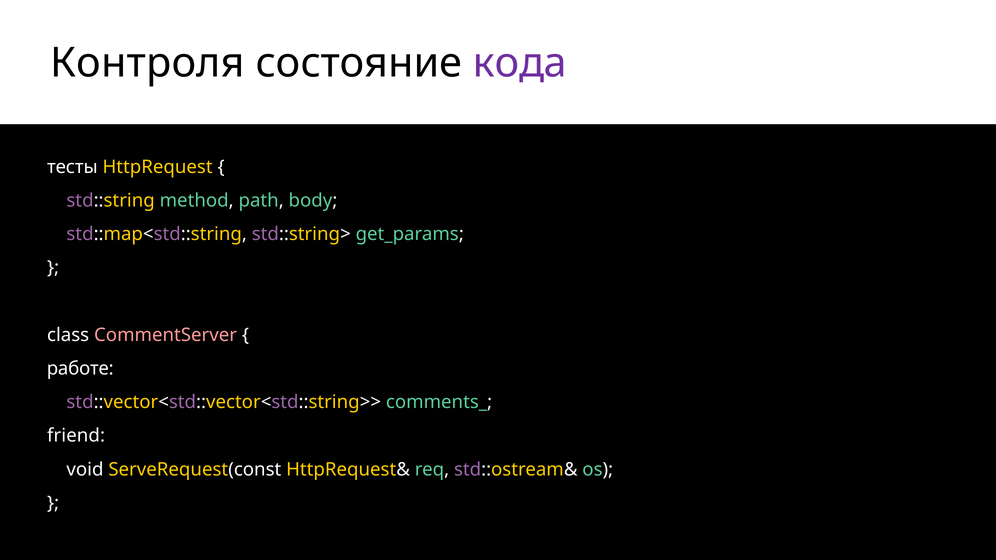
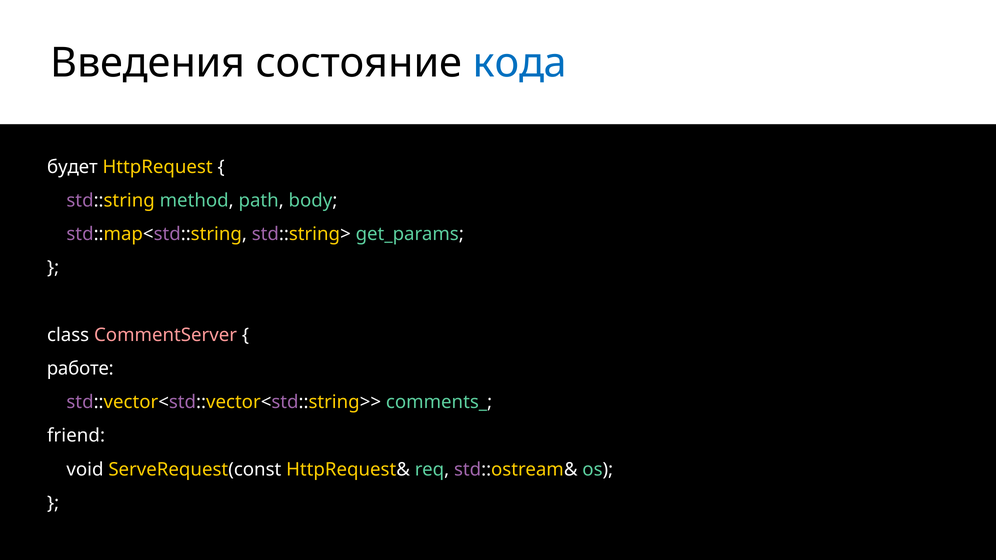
Контроля: Контроля -> Введения (148, 63)
кода colour: purple -> blue (520, 63)
тесты: тесты -> будет (72, 167)
